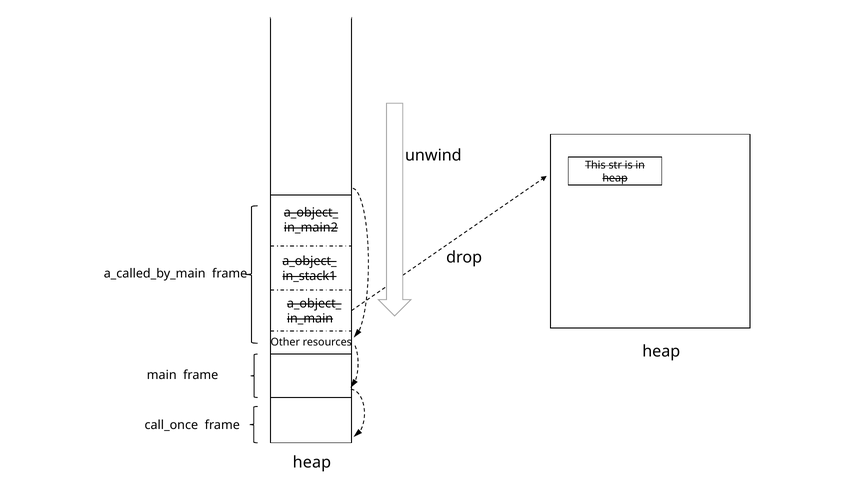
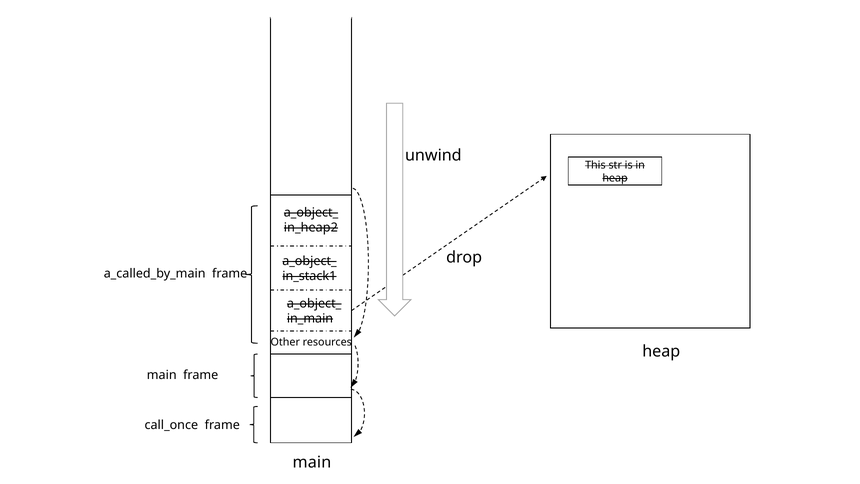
in_main2: in_main2 -> in_heap2 (311, 227)
heap: heap -> main (312, 462)
